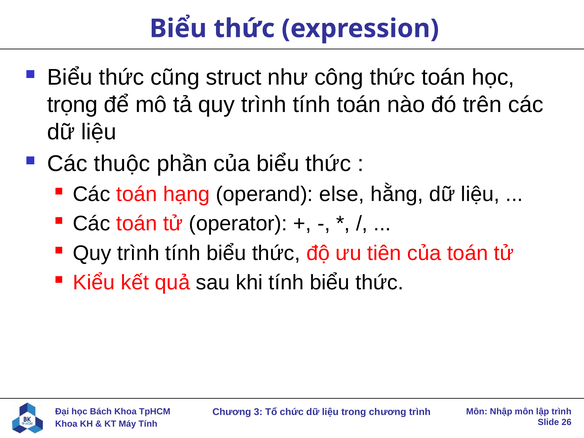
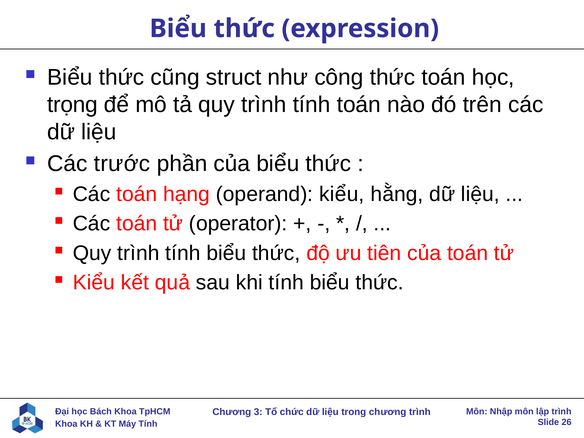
thuộc: thuộc -> trước (122, 164)
operand else: else -> kiểu (342, 194)
